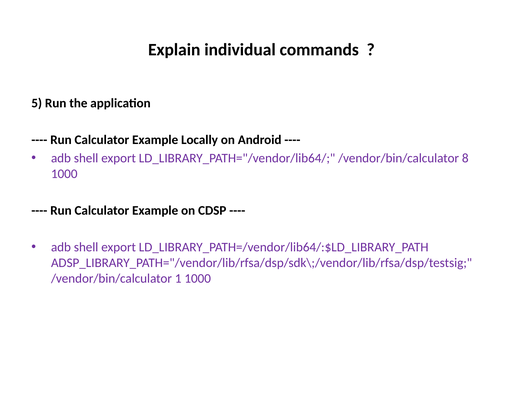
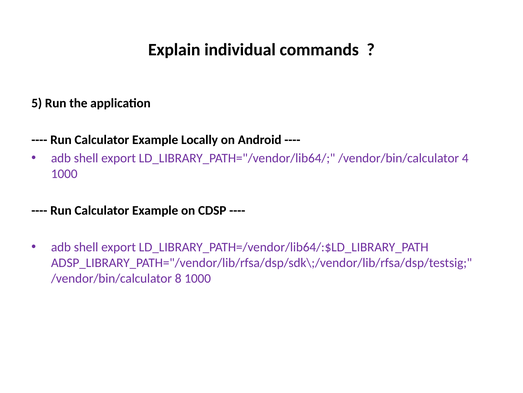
8: 8 -> 4 (465, 158)
1: 1 -> 8 (178, 278)
